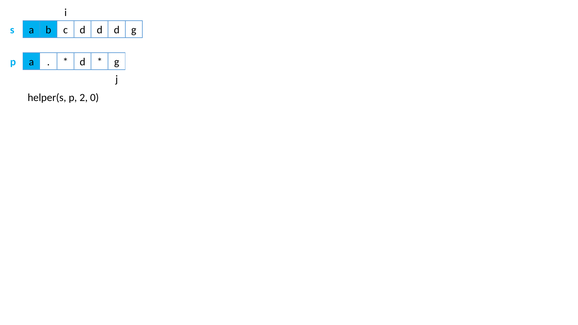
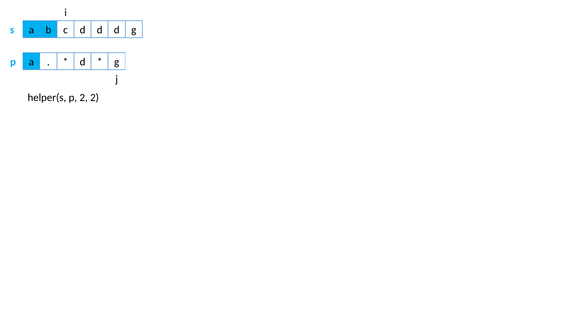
2 0: 0 -> 2 (95, 98)
